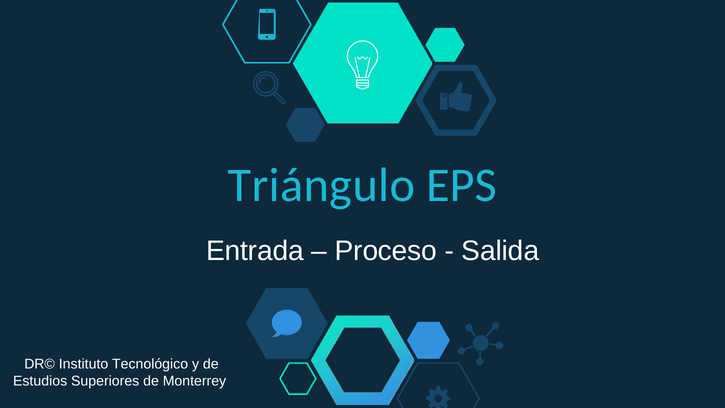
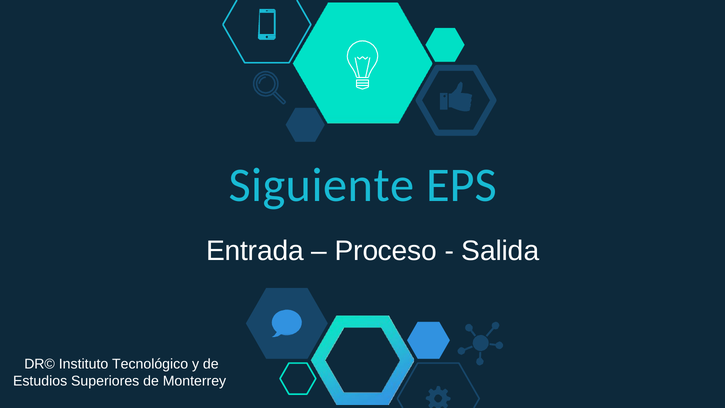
Triángulo: Triángulo -> Siguiente (321, 185)
